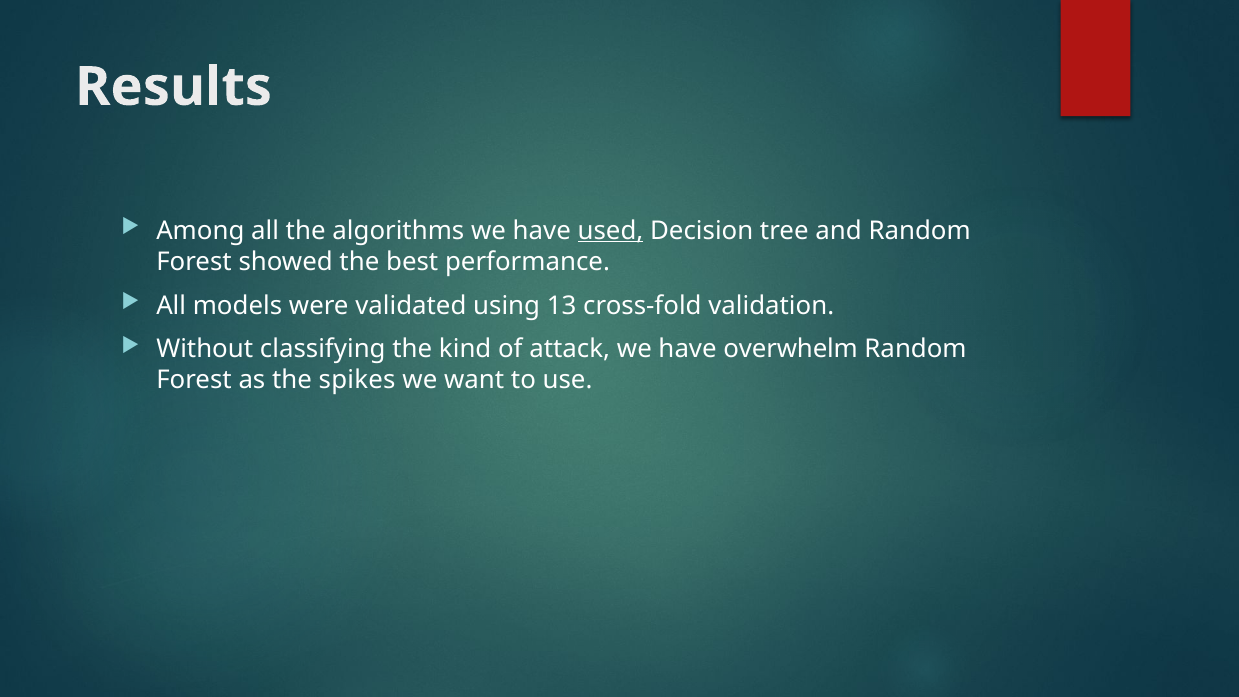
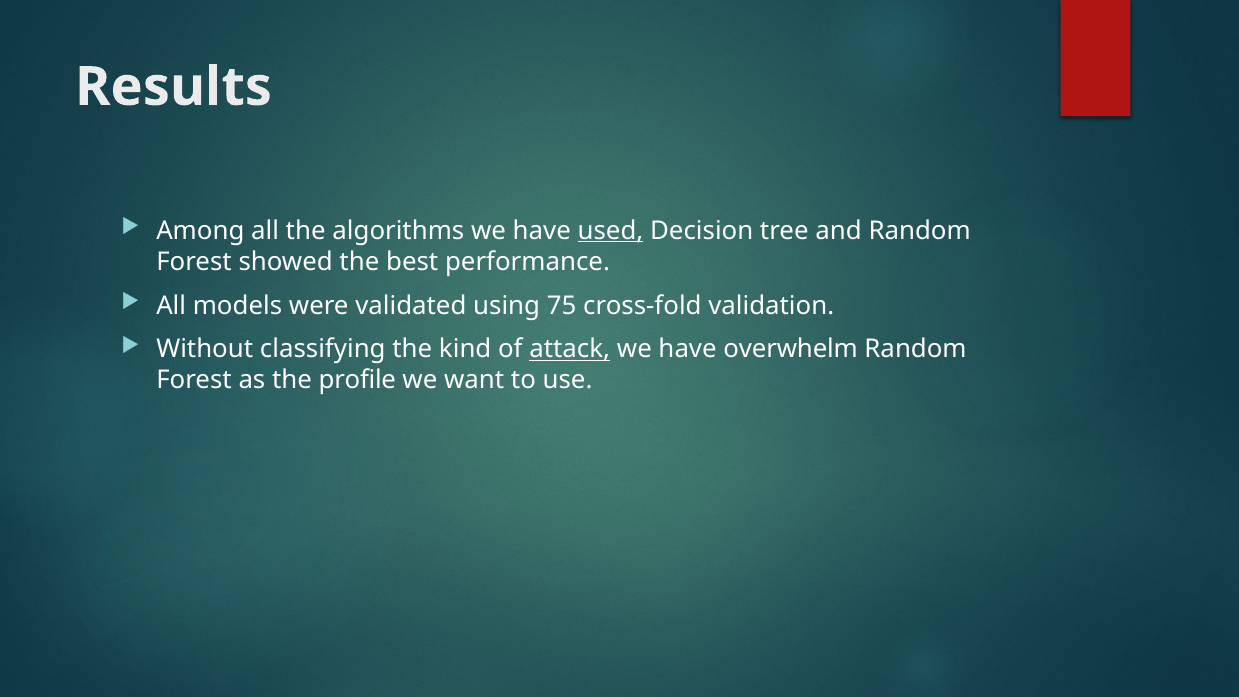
13: 13 -> 75 (562, 305)
attack underline: none -> present (570, 349)
spikes: spikes -> profile (357, 380)
